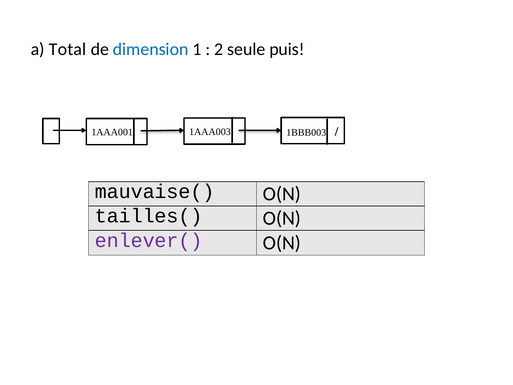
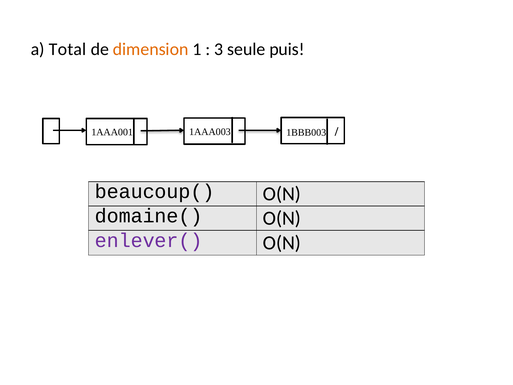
dimension colour: blue -> orange (151, 49)
2: 2 -> 3 (219, 49)
mauvaise(: mauvaise( -> beaucoup( (155, 191)
tailles(: tailles( -> domaine( (149, 216)
